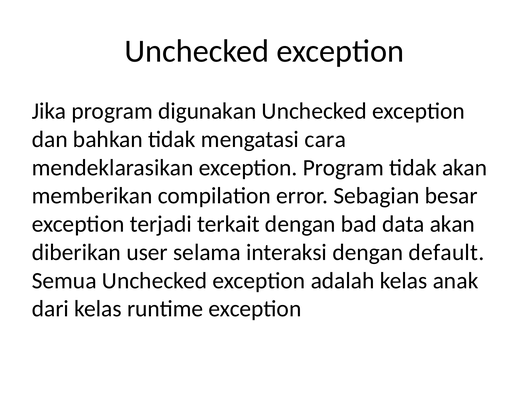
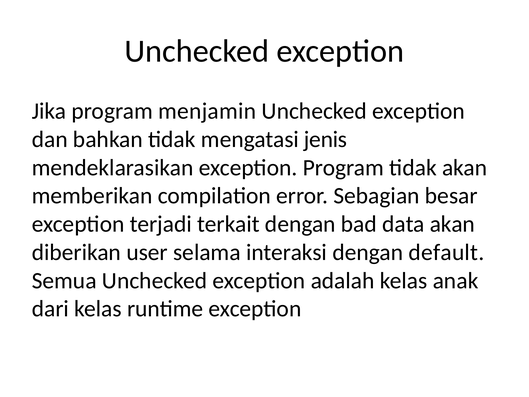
digunakan: digunakan -> menjamin (207, 111)
cara: cara -> jenis (326, 139)
